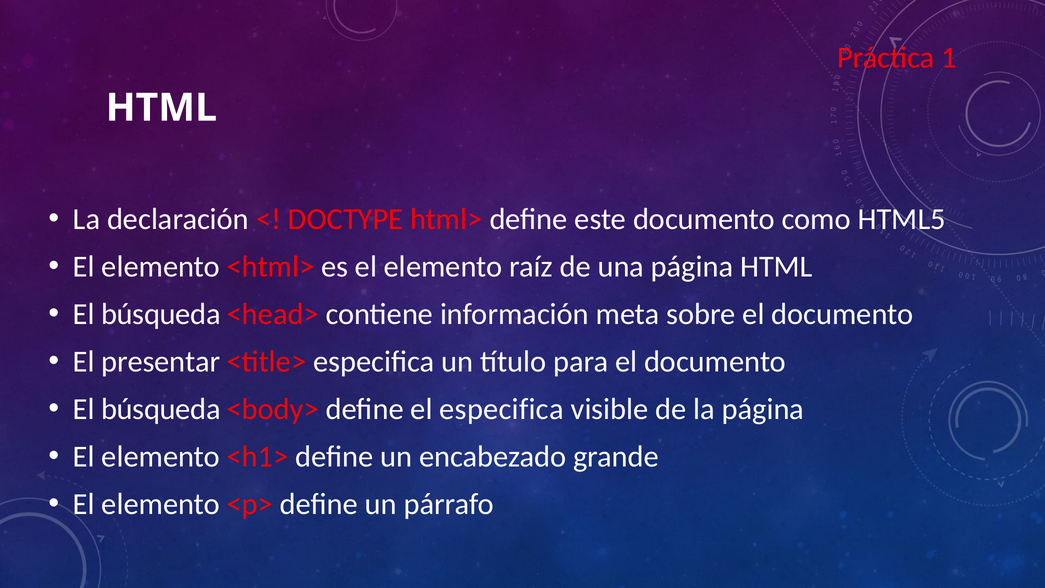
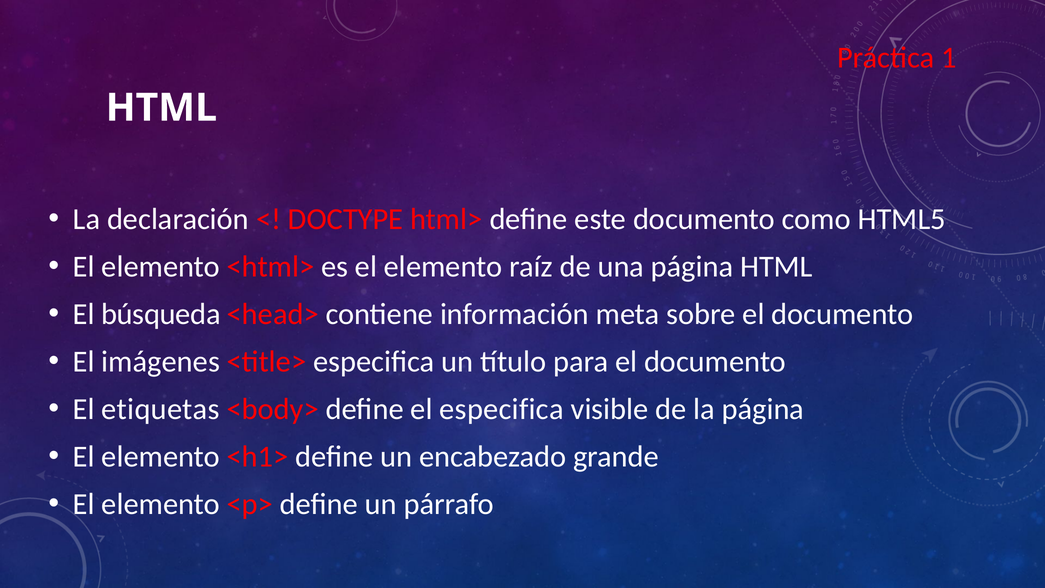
presentar: presentar -> imágenes (161, 362)
búsqueda: búsqueda -> etiquetas (161, 409)
